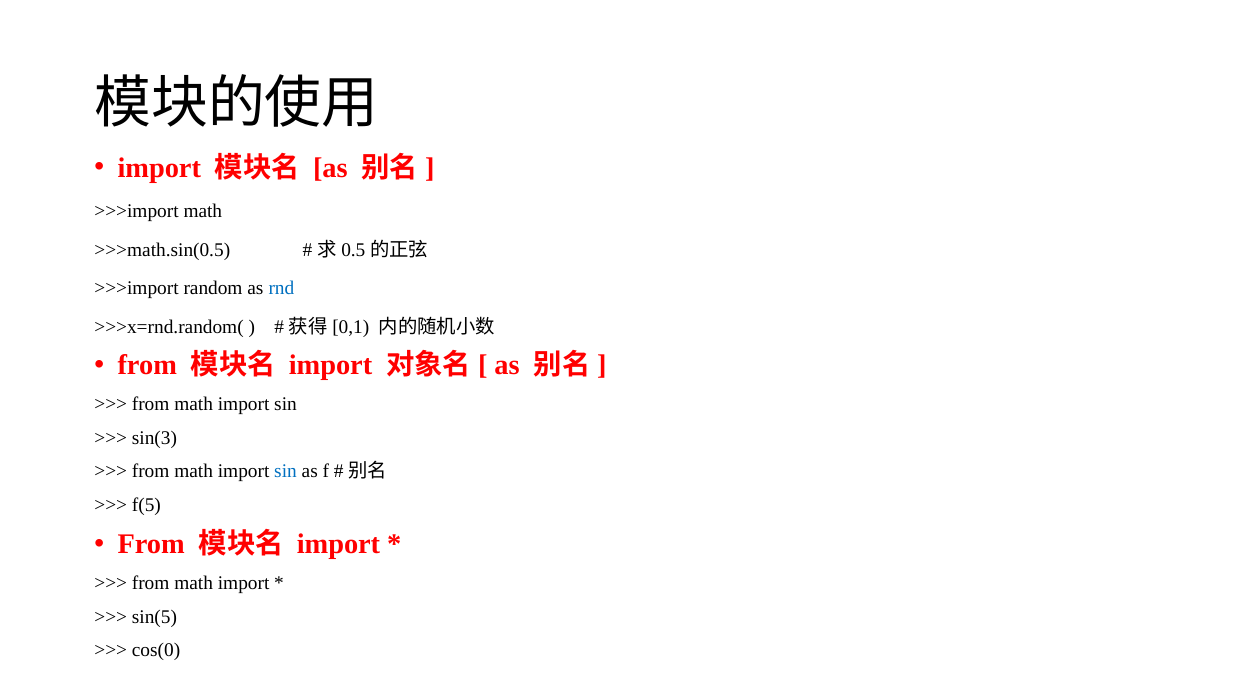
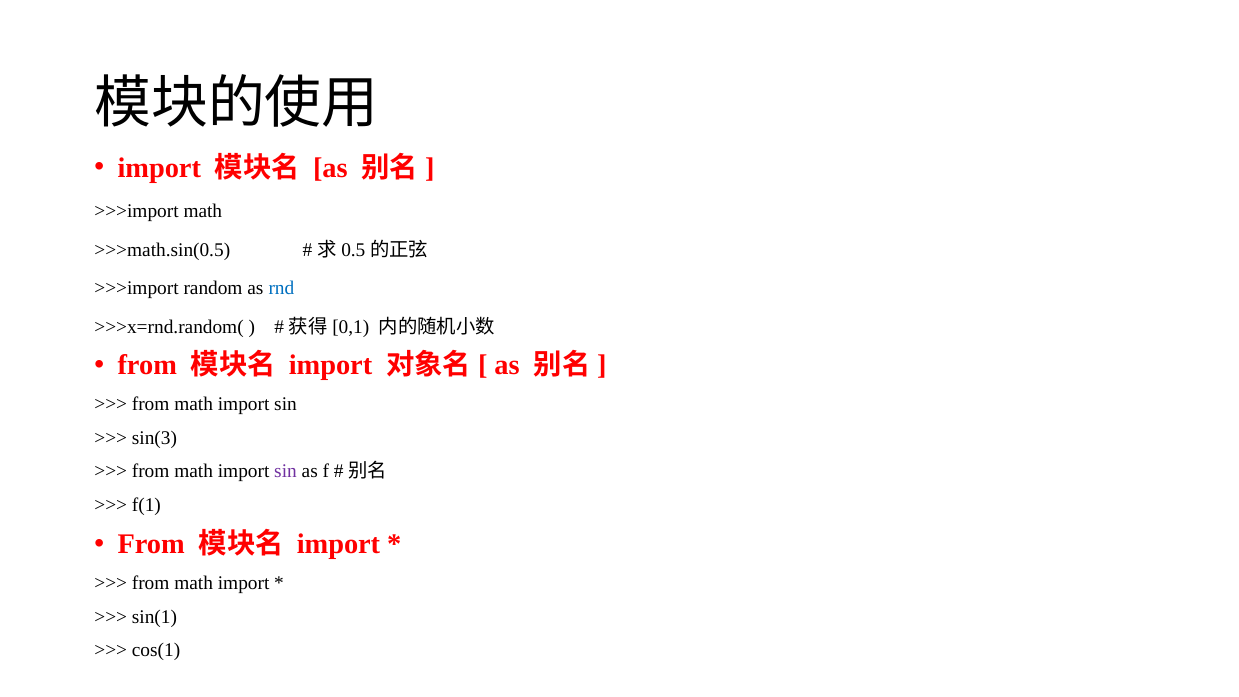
sin colour: blue -> purple (286, 472)
f(5: f(5 -> f(1 (146, 505)
sin(5: sin(5 -> sin(1 (154, 617)
cos(0: cos(0 -> cos(1 (156, 650)
